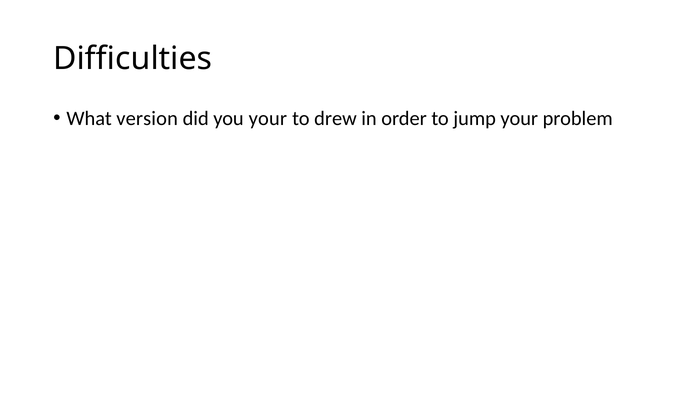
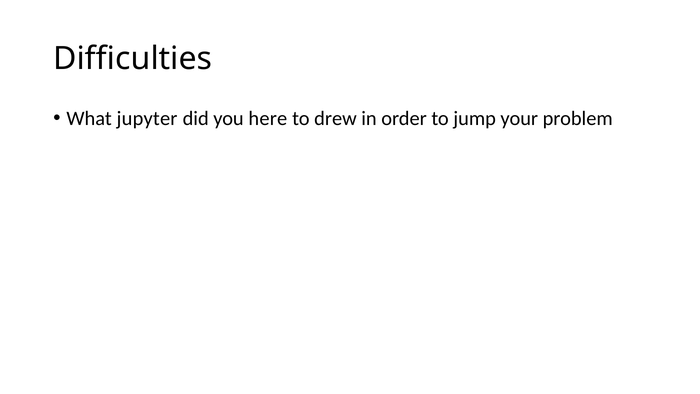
version: version -> jupyter (147, 118)
you your: your -> here (268, 118)
